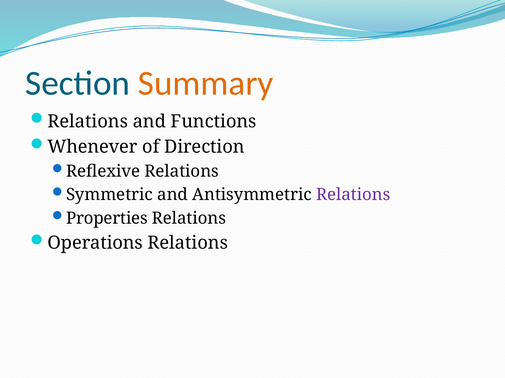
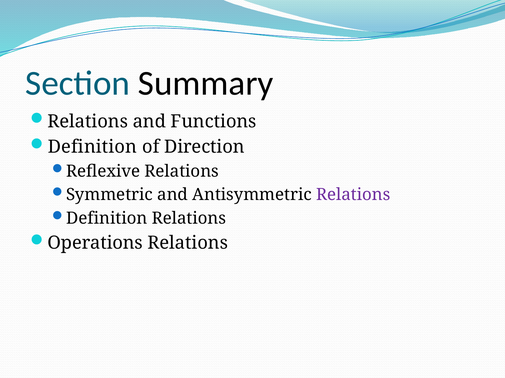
Summary colour: orange -> black (206, 83)
Whenever: Whenever -> Definition (92, 147)
Properties: Properties -> Definition (107, 219)
